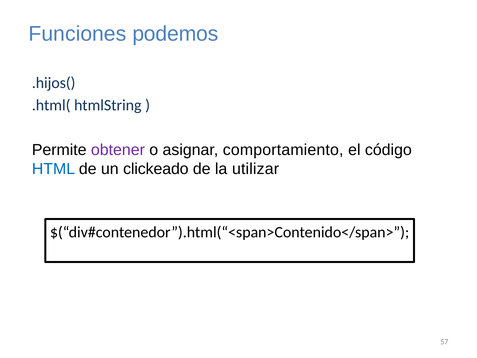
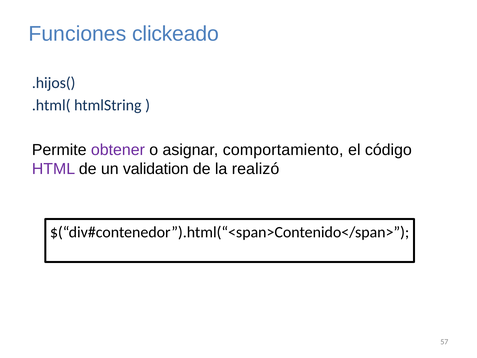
podemos: podemos -> clickeado (175, 34)
HTML colour: blue -> purple (53, 169)
clickeado: clickeado -> validation (156, 169)
utilizar: utilizar -> realizó (256, 169)
